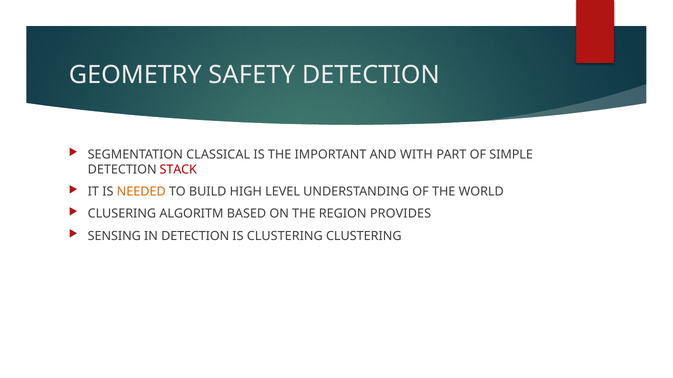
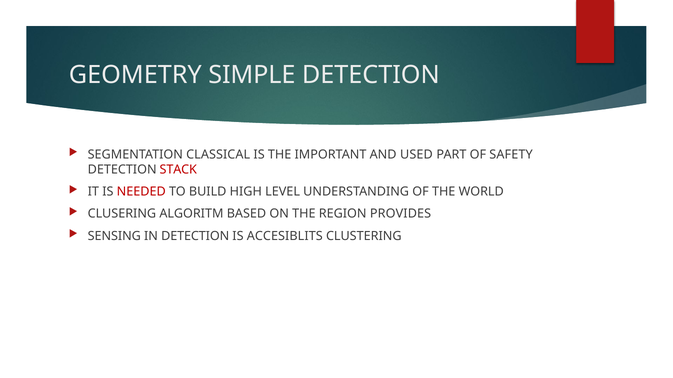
SAFETY: SAFETY -> SIMPLE (252, 75)
WITH: WITH -> USED (416, 155)
SIMPLE: SIMPLE -> SAFETY (511, 155)
NEEDED colour: orange -> red (141, 192)
IS CLUSTERING: CLUSTERING -> ACCESIBLITS (285, 236)
